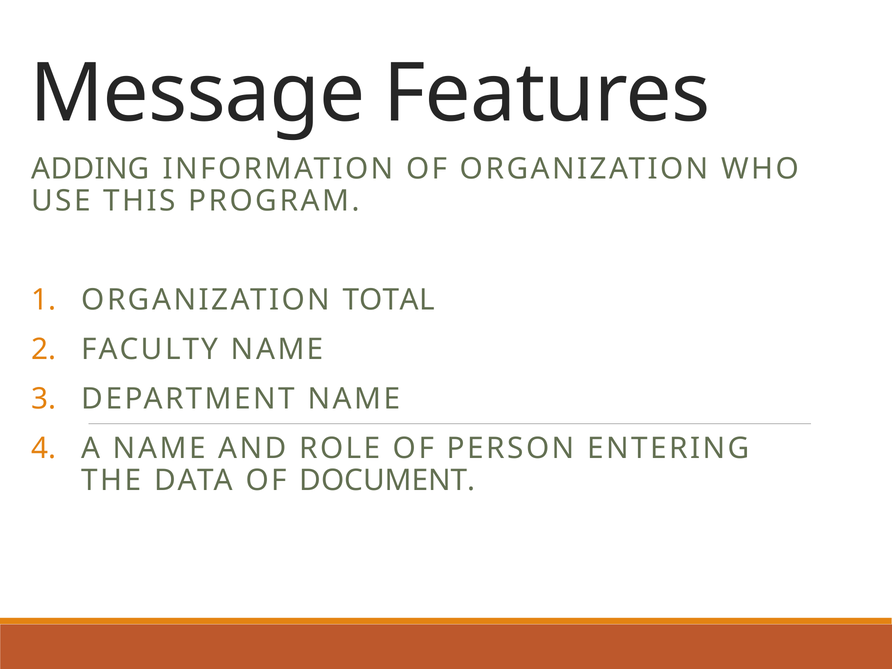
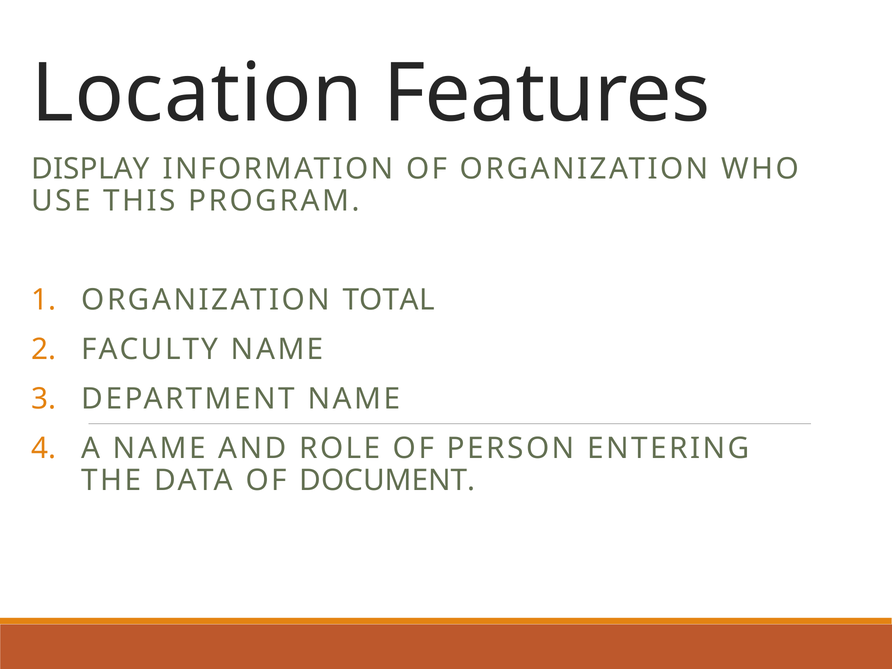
Message: Message -> Location (197, 94)
ADDING: ADDING -> DISPLAY (90, 169)
